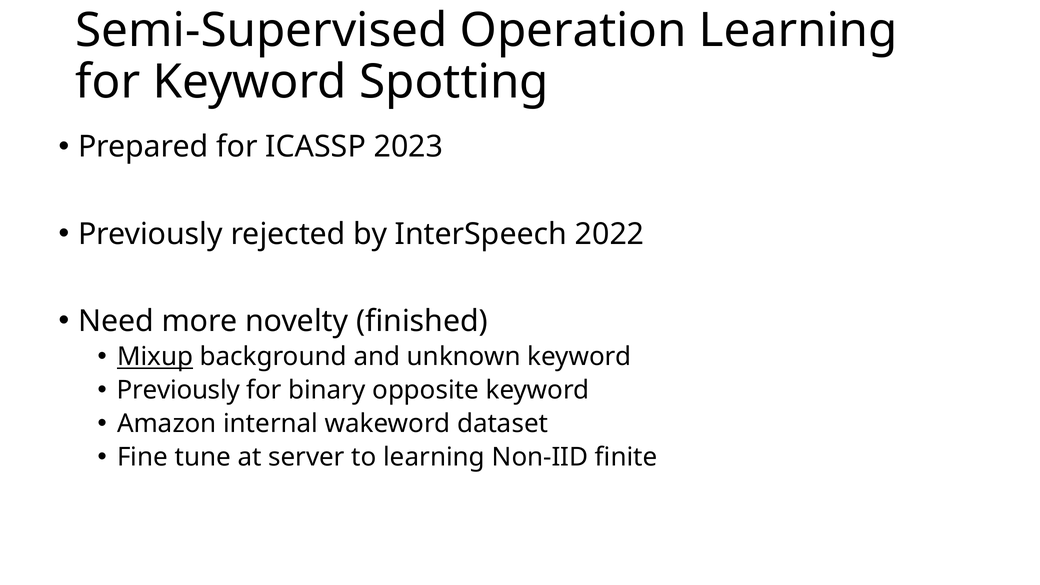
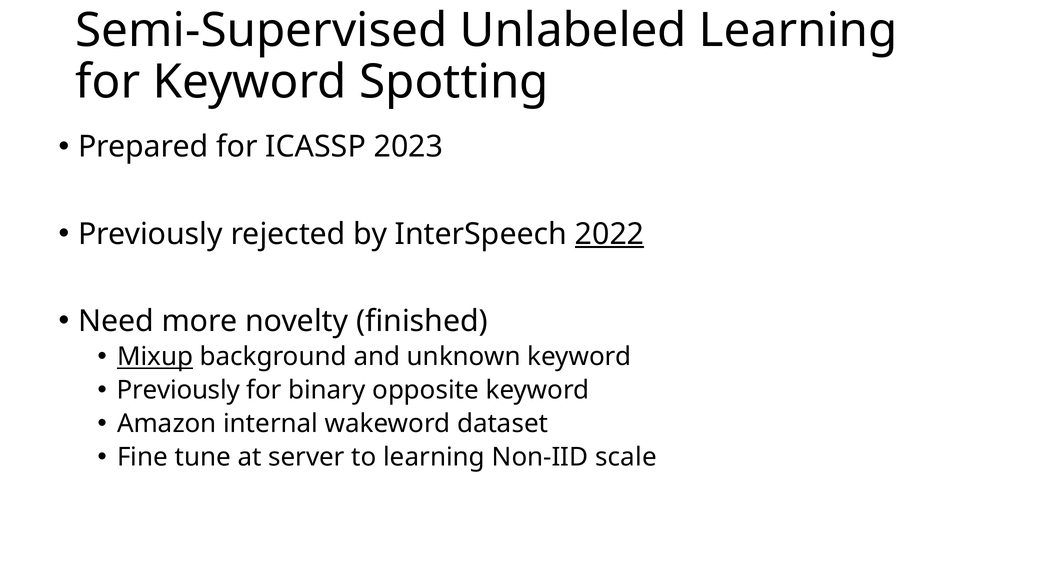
Operation: Operation -> Unlabeled (573, 30)
2022 underline: none -> present (610, 234)
finite: finite -> scale (626, 457)
